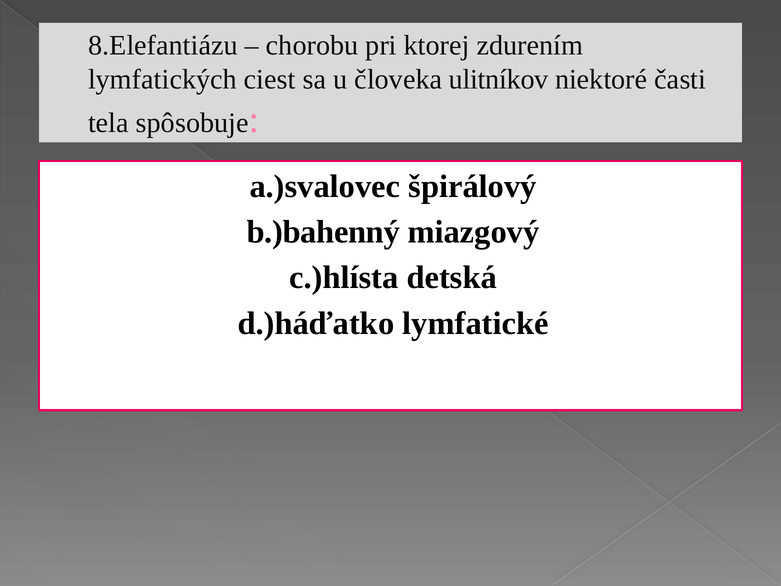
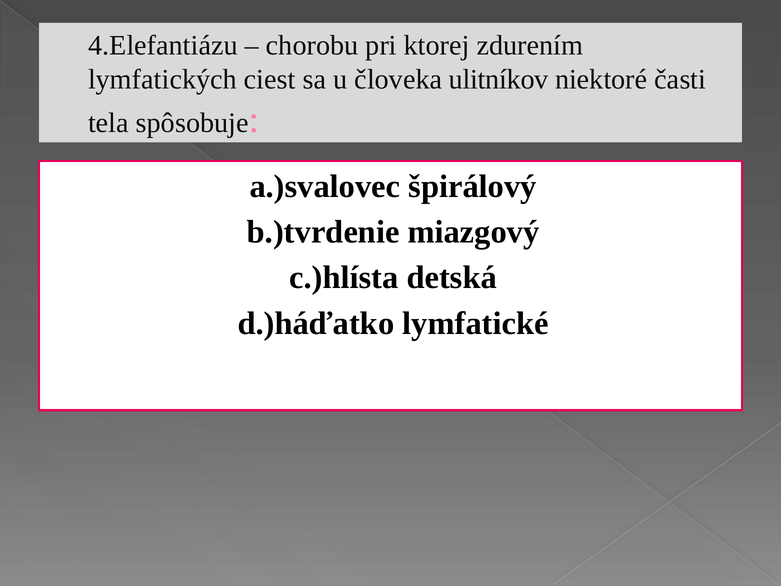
8.Elefantiázu: 8.Elefantiázu -> 4.Elefantiázu (163, 46)
b.)bahenný: b.)bahenný -> b.)tvrdenie (323, 232)
